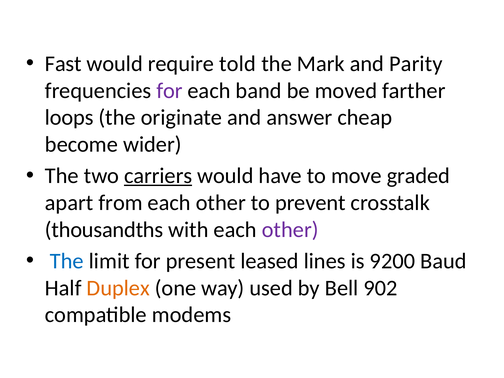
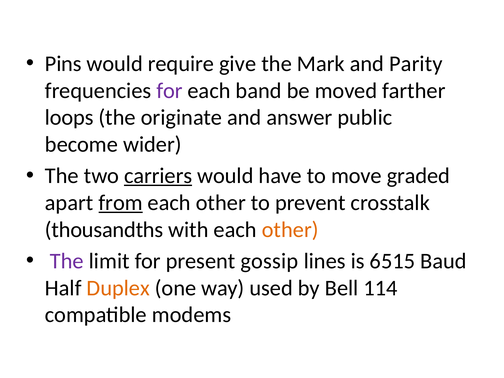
Fast: Fast -> Pins (63, 64)
told: told -> give (238, 64)
cheap: cheap -> public (365, 118)
from underline: none -> present (121, 203)
other colour: purple -> orange (290, 230)
The colour: blue -> purple (67, 261)
leased: leased -> gossip (269, 261)
9200: 9200 -> 6515 (392, 261)
902: 902 -> 114 (380, 288)
